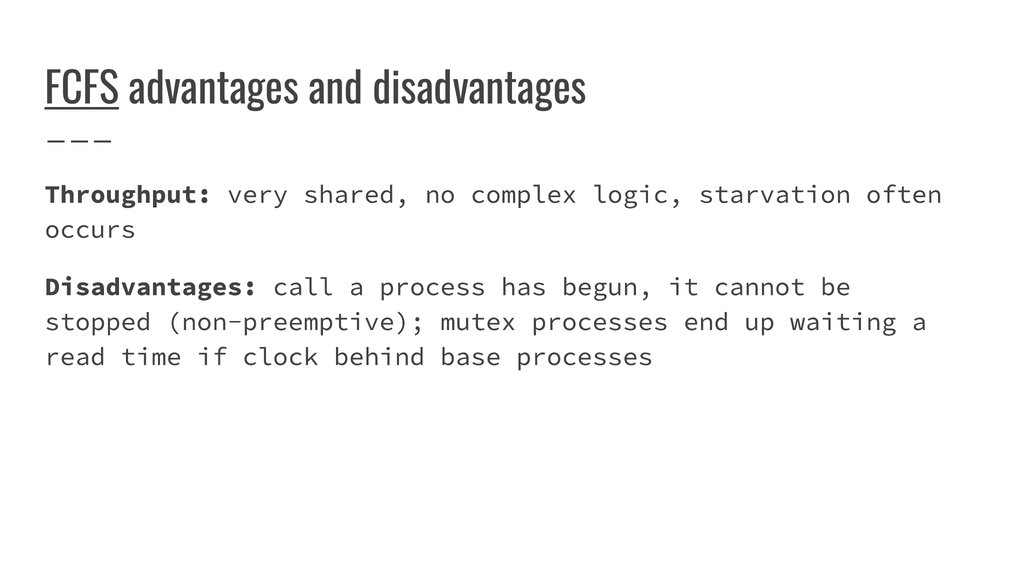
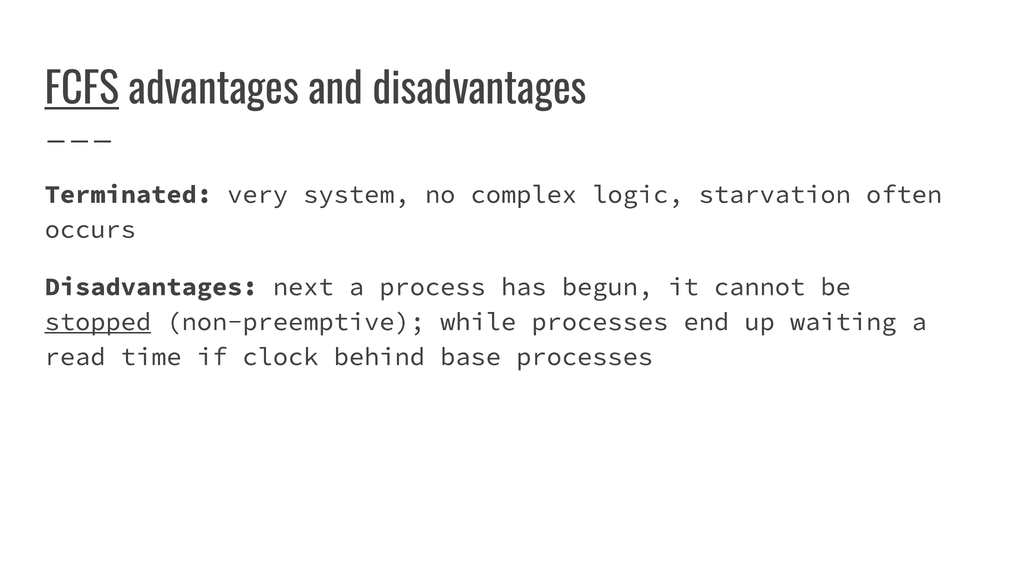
Throughput: Throughput -> Terminated (128, 195)
shared: shared -> system (357, 195)
call: call -> next (303, 287)
stopped underline: none -> present (98, 322)
mutex: mutex -> while (478, 322)
